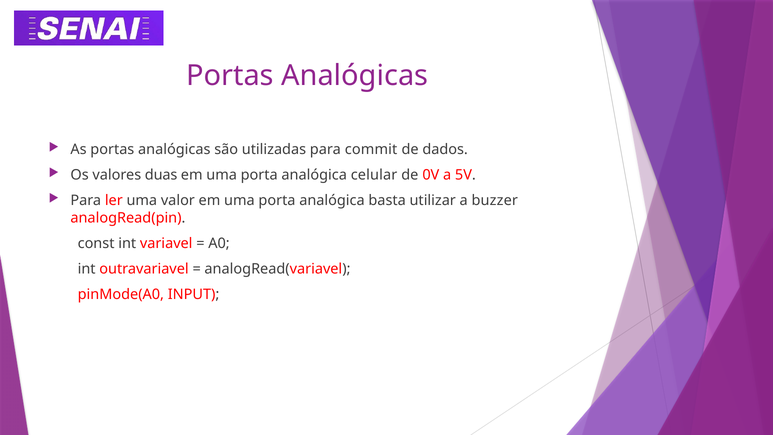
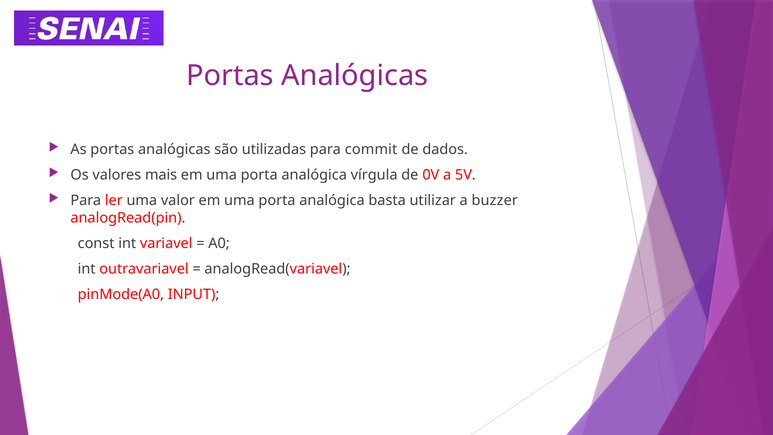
duas: duas -> mais (161, 175)
celular: celular -> vírgula (374, 175)
